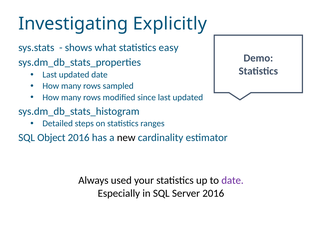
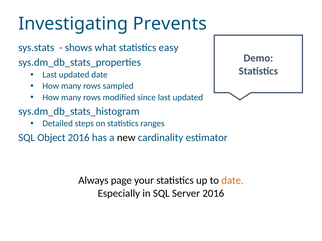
Explicitly: Explicitly -> Prevents (170, 24)
used: used -> page (121, 181)
date colour: purple -> orange (232, 181)
